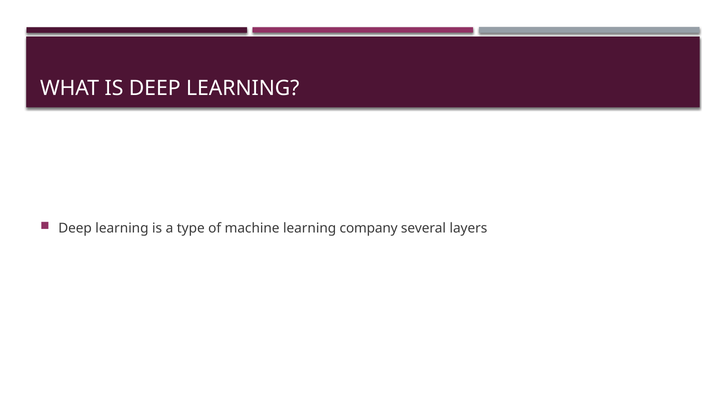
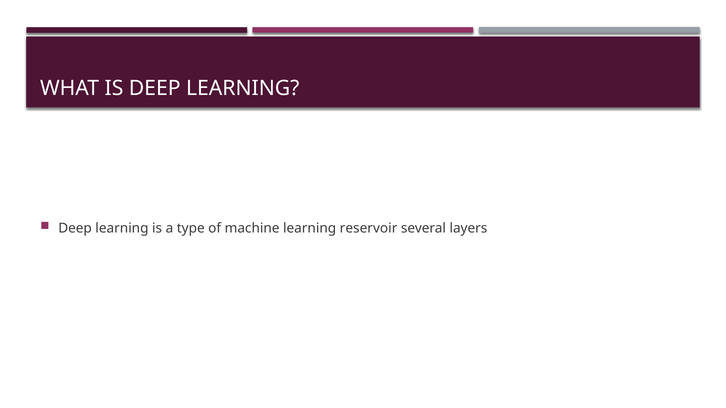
company: company -> reservoir (369, 229)
